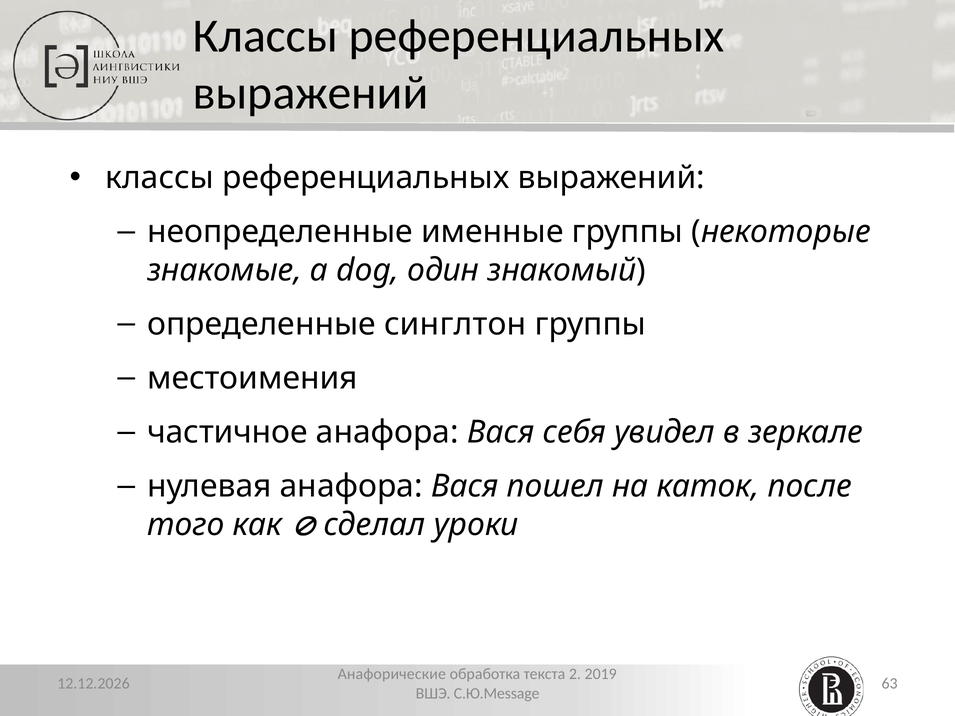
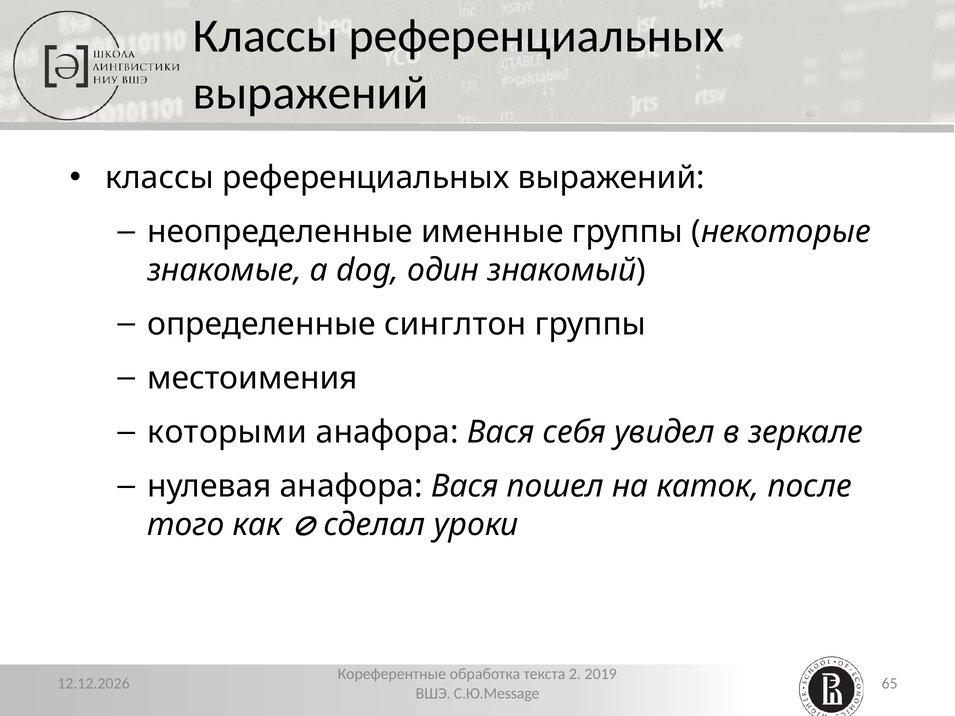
частичное: частичное -> которыми (227, 432)
Анафорические: Анафорические -> Кореферентные (392, 674)
63: 63 -> 65 (890, 684)
